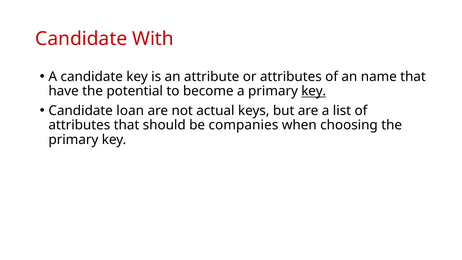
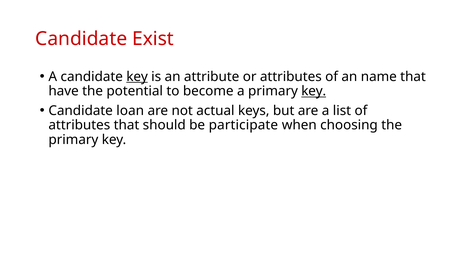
With: With -> Exist (153, 39)
key underline: none -> present (137, 77)
companies: companies -> participate (243, 125)
